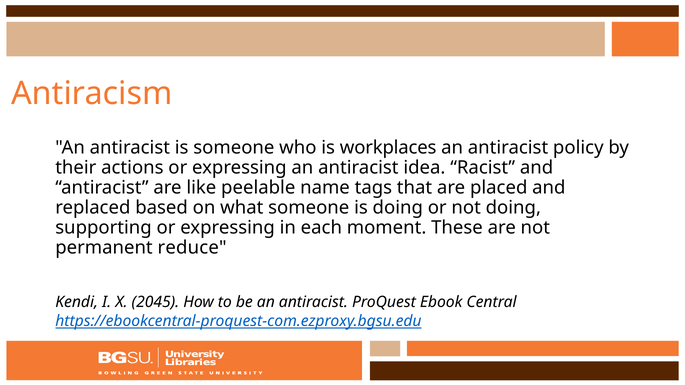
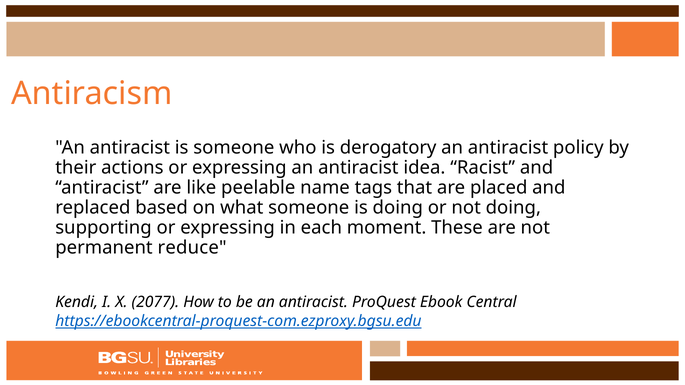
workplaces: workplaces -> derogatory (388, 148)
2045: 2045 -> 2077 (155, 302)
